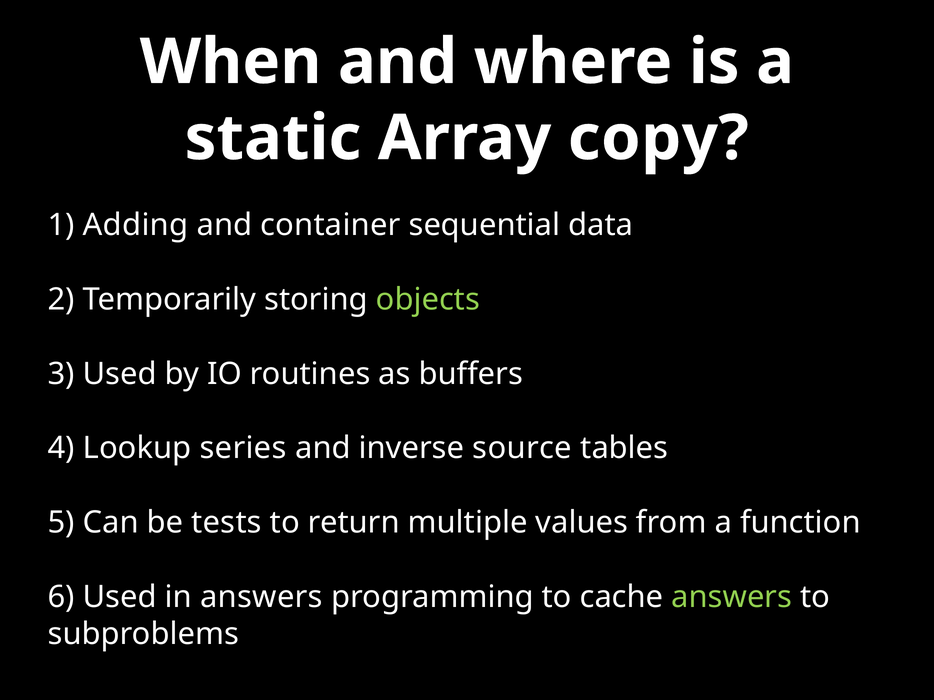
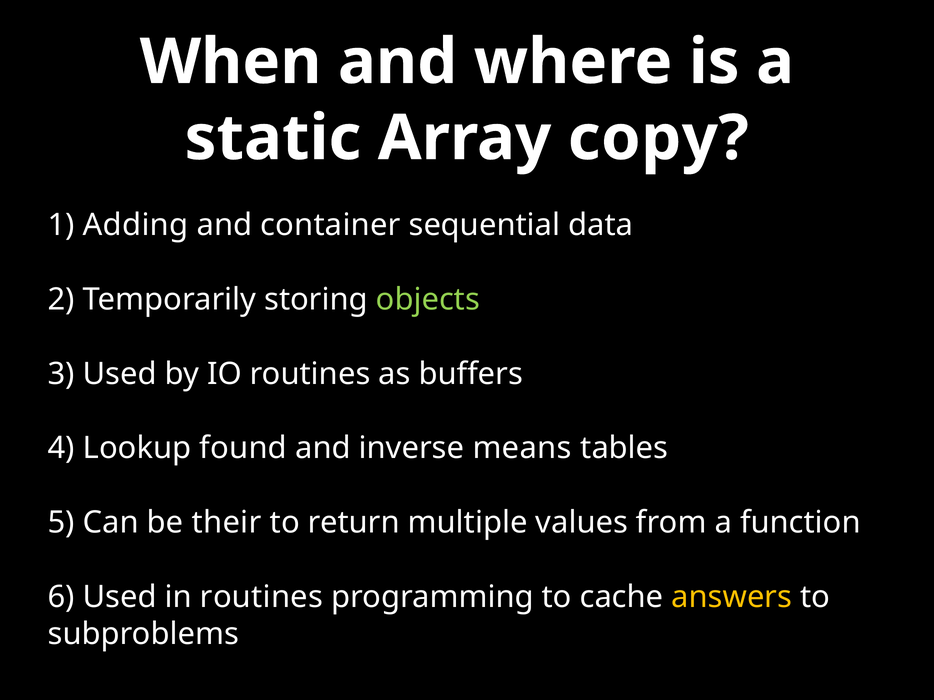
series: series -> found (243, 449)
source: source -> means (522, 449)
tests: tests -> their (227, 523)
in answers: answers -> routines (261, 597)
answers colour: light green -> yellow (732, 597)
